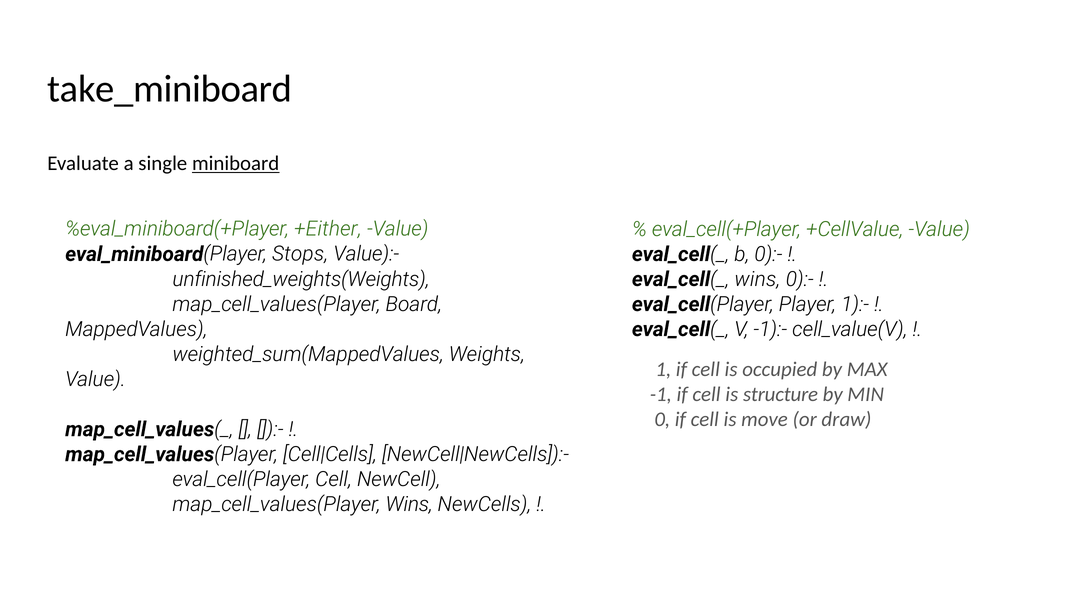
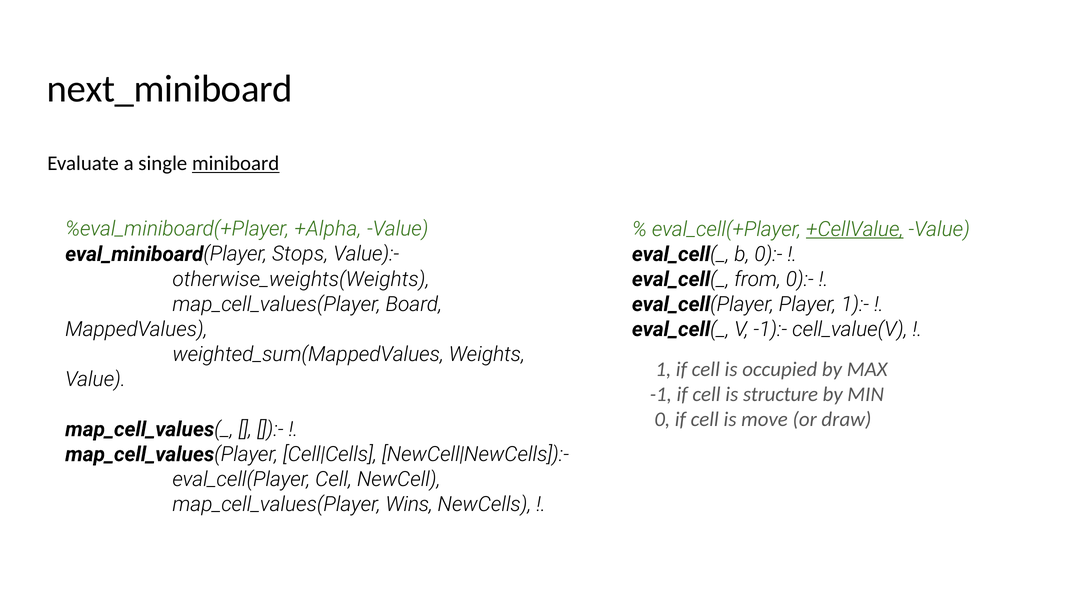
take_miniboard: take_miniboard -> next_miniboard (170, 89)
+Either: +Either -> +Alpha (328, 229)
+CellValue underline: none -> present (855, 229)
unfinished_weights(Weights: unfinished_weights(Weights -> otherwise_weights(Weights (301, 279)
eval_cell(_ wins: wins -> from (758, 279)
